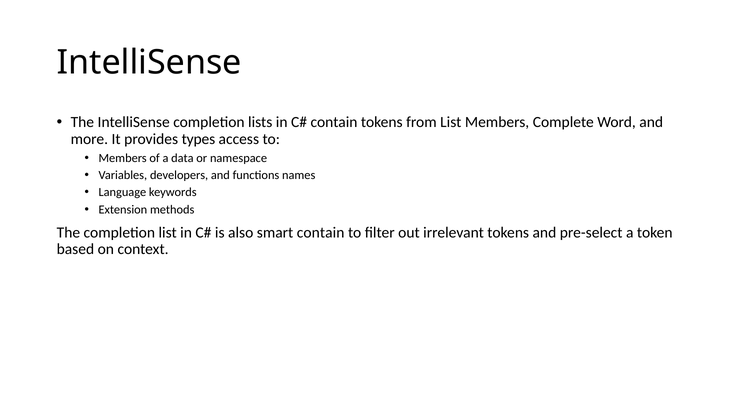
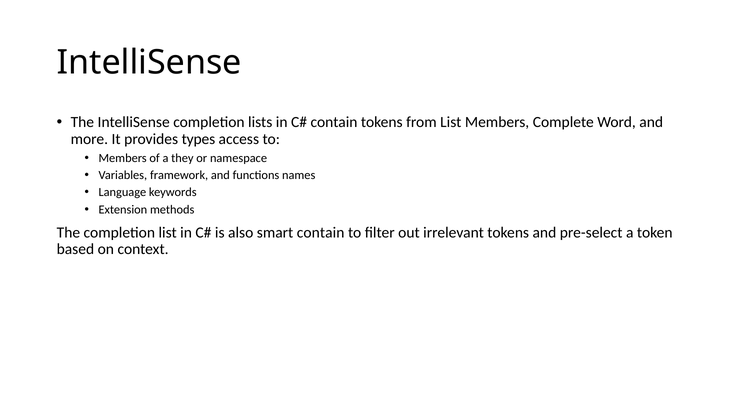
data: data -> they (182, 158)
developers: developers -> framework (179, 175)
